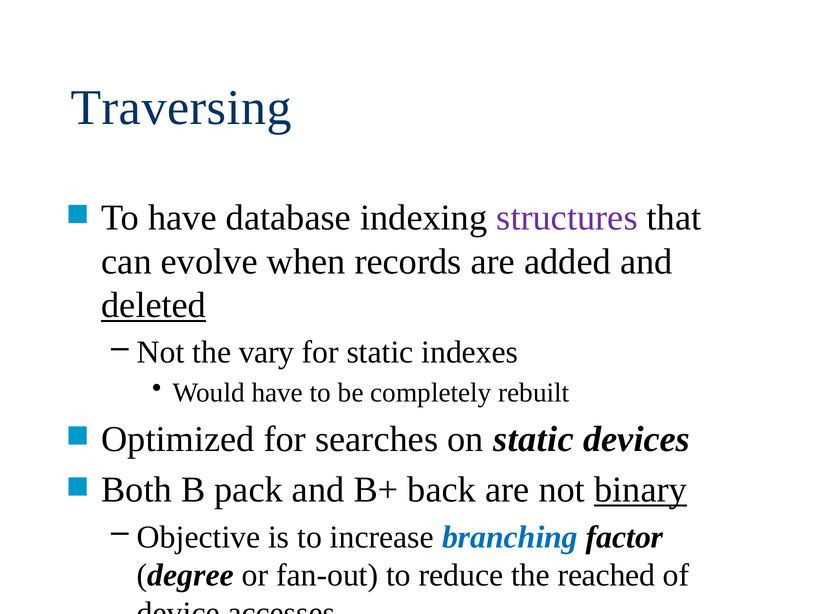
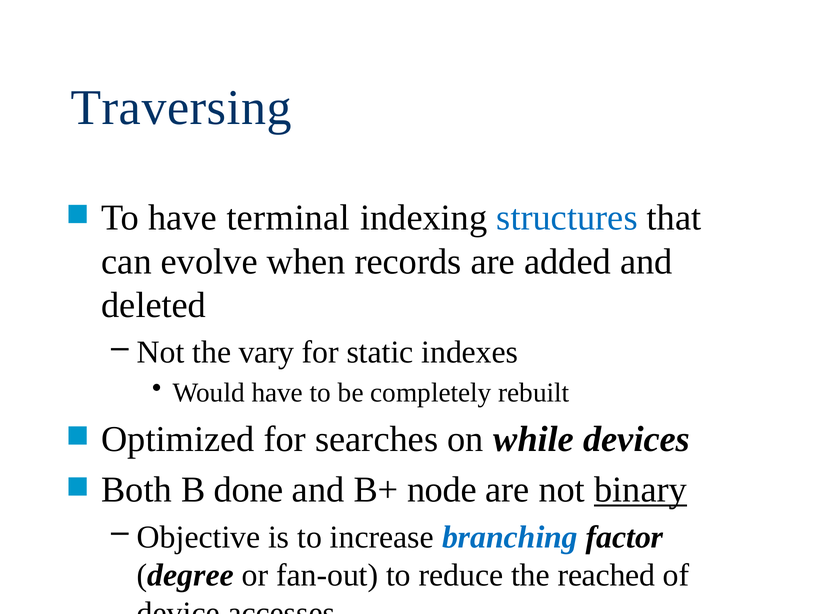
database: database -> terminal (288, 218)
structures colour: purple -> blue (567, 218)
deleted underline: present -> none (154, 305)
on static: static -> while (534, 439)
pack: pack -> done (249, 490)
back: back -> node (442, 490)
